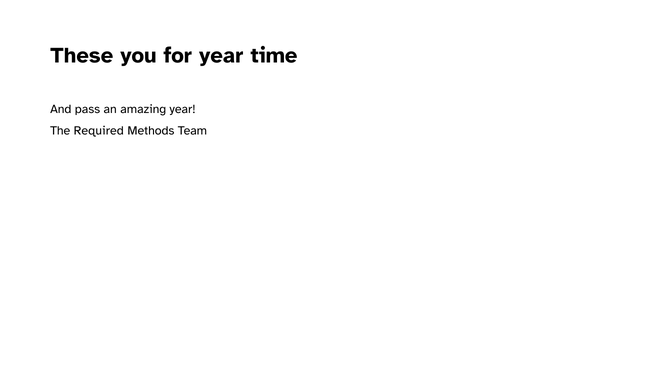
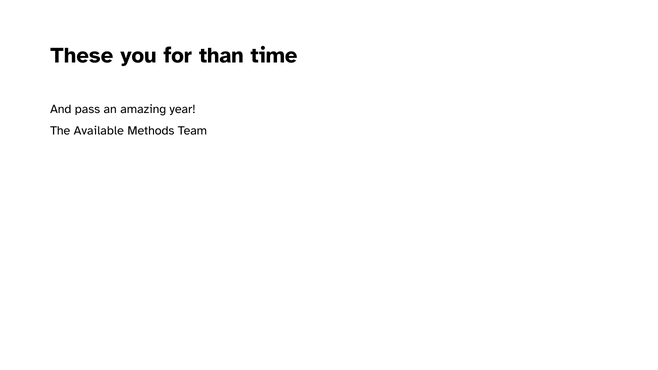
for year: year -> than (221, 55)
Required: Required -> Available (99, 131)
